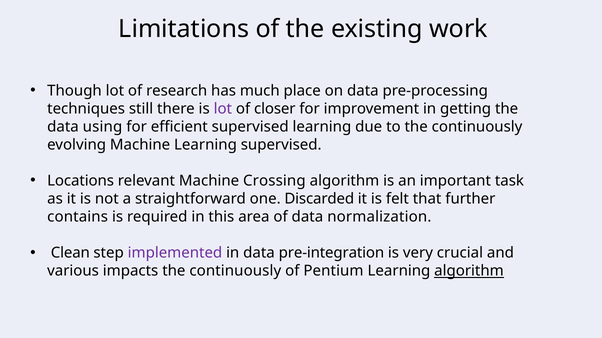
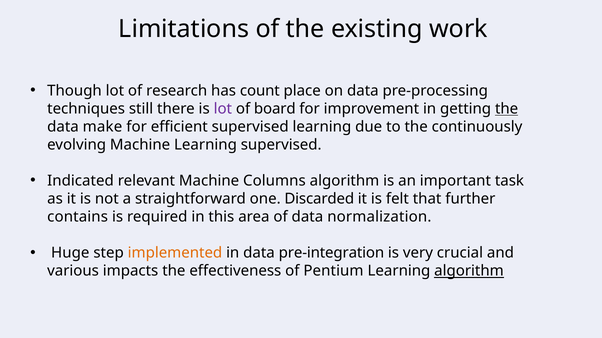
much: much -> count (260, 91)
closer: closer -> board (275, 109)
the underline: none -> present (507, 109)
using: using -> make (102, 127)
Locations: Locations -> Indicated (81, 181)
Crossing: Crossing -> Columns (274, 181)
Clean: Clean -> Huge (70, 253)
implemented colour: purple -> orange (175, 253)
impacts the continuously: continuously -> effectiveness (235, 271)
